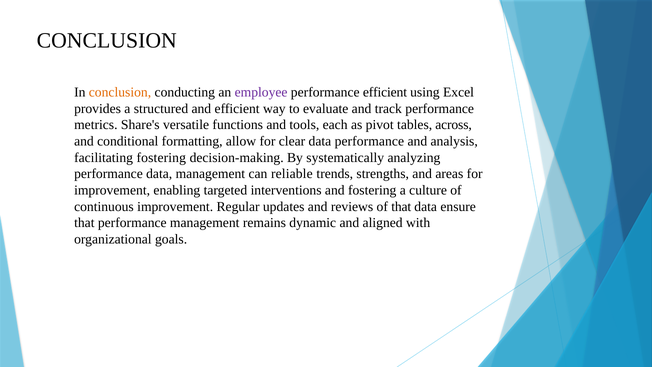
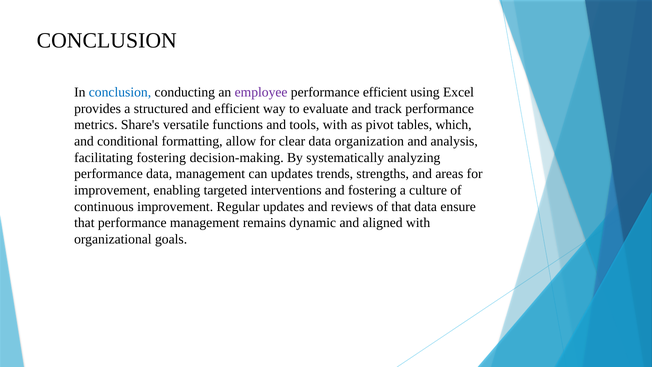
conclusion colour: orange -> blue (120, 92)
tools each: each -> with (335, 125)
across: across -> which (454, 125)
data performance: performance -> organization (369, 141)
can reliable: reliable -> updates (292, 174)
